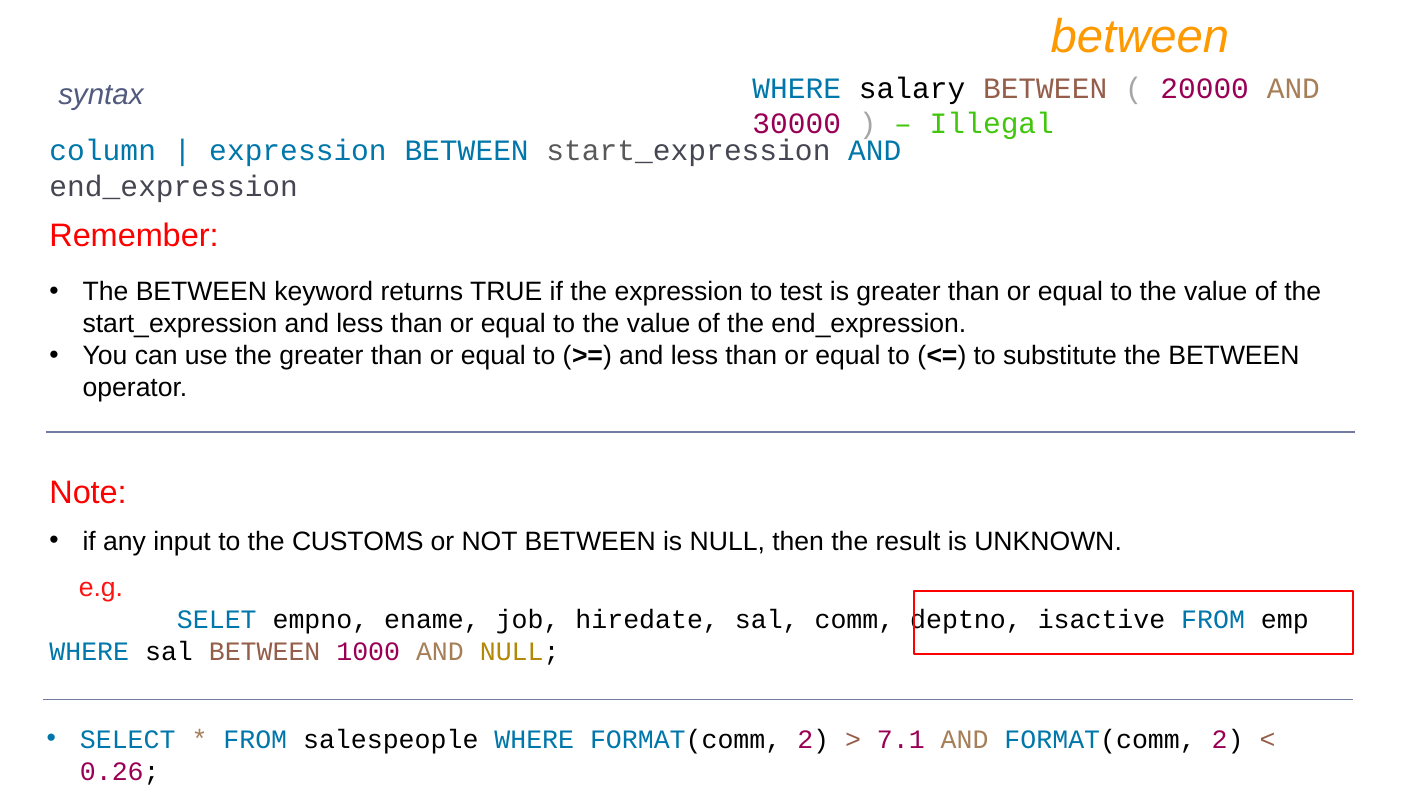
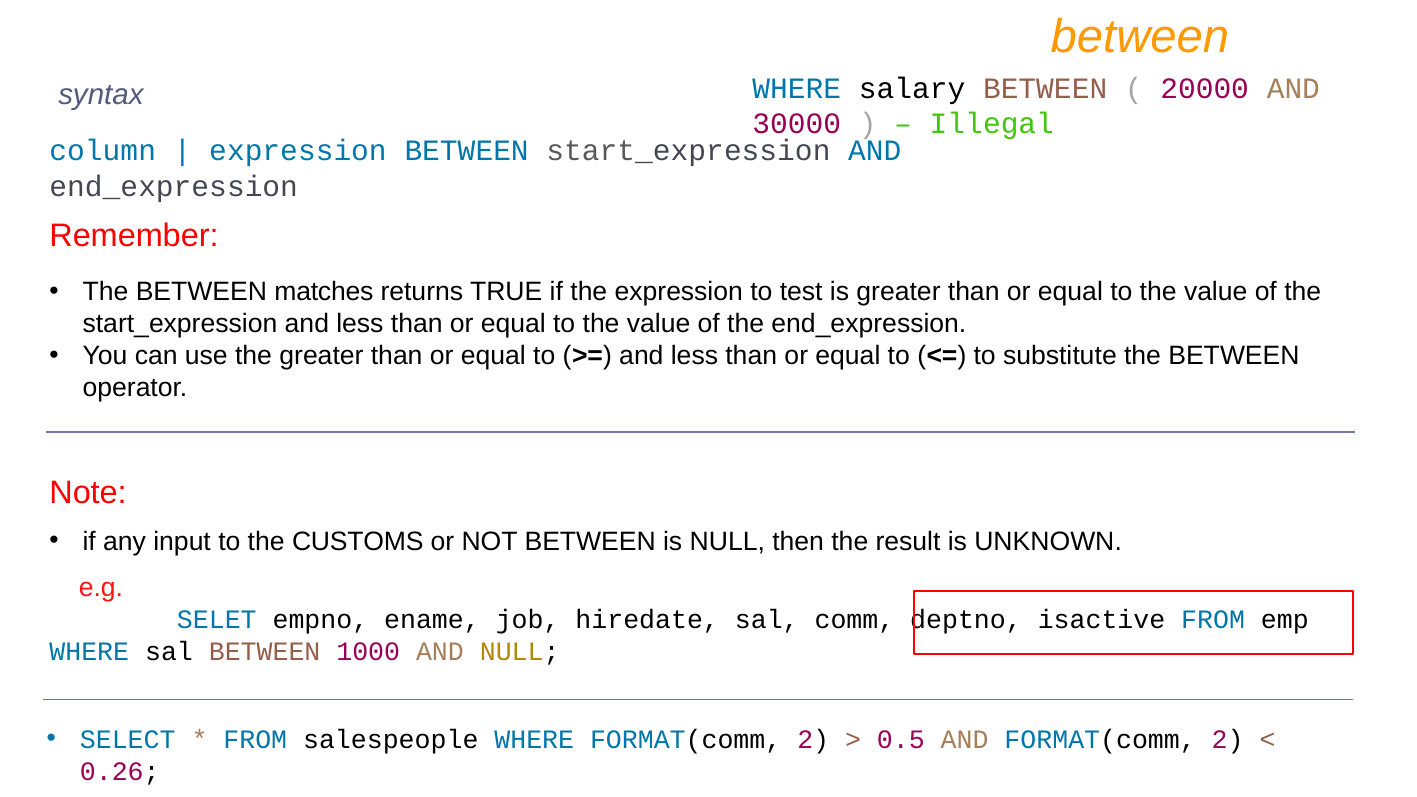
keyword: keyword -> matches (324, 292)
7.1: 7.1 -> 0.5 (901, 740)
